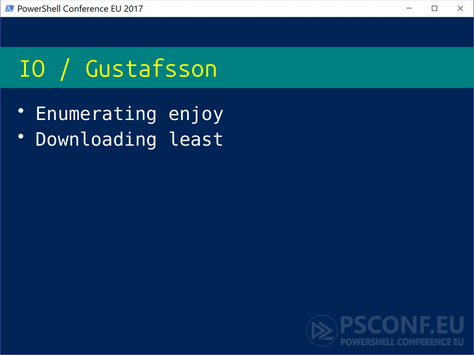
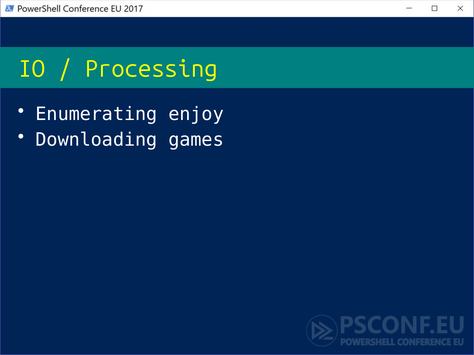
Gustafsson: Gustafsson -> Processing (151, 69)
least: least -> games (196, 140)
